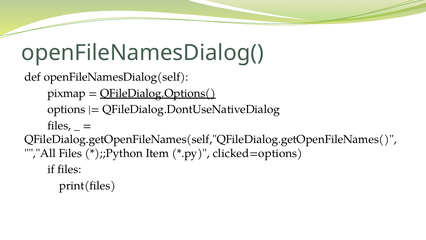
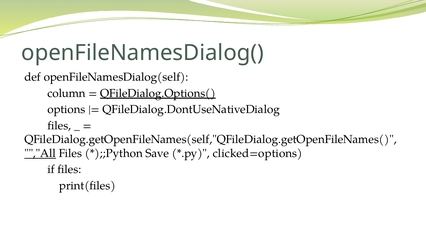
pixmap: pixmap -> column (67, 93)
,"All underline: none -> present (40, 153)
Item: Item -> Save (157, 153)
